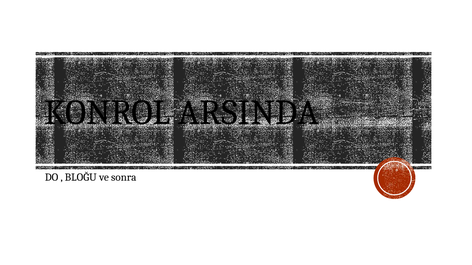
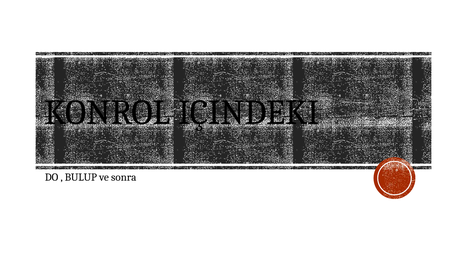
ARSINDA: ARSINDA -> IÇINDEKI (249, 113)
BLOĞU: BLOĞU -> BULUP (81, 177)
